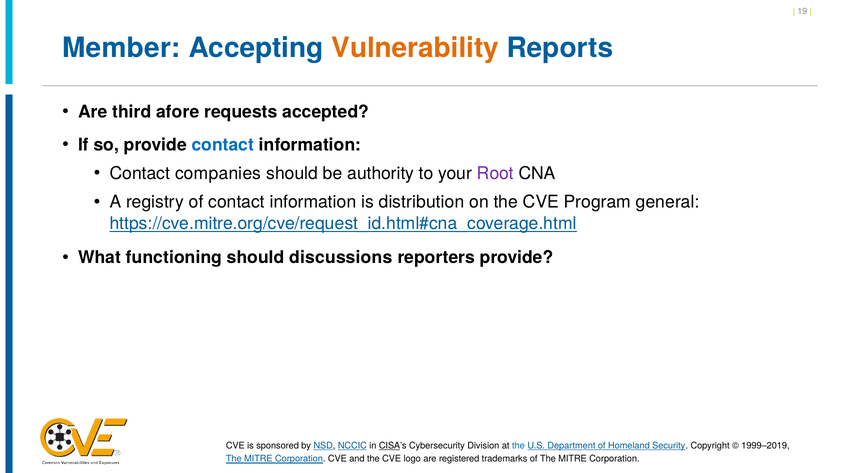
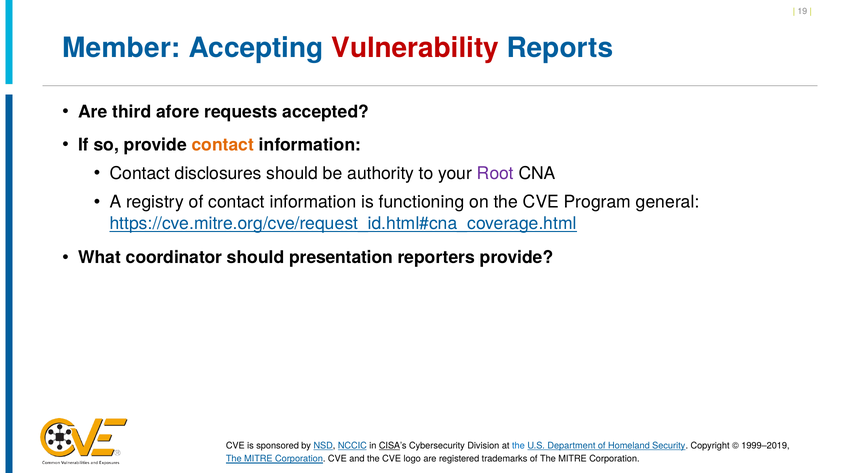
Vulnerability colour: orange -> red (415, 48)
contact colour: blue -> orange (223, 145)
companies: companies -> disclosures (218, 173)
distribution: distribution -> functioning (422, 202)
functioning: functioning -> coordinator (174, 258)
discussions: discussions -> presentation (341, 258)
